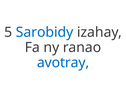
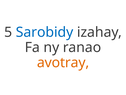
avotray colour: blue -> orange (63, 62)
